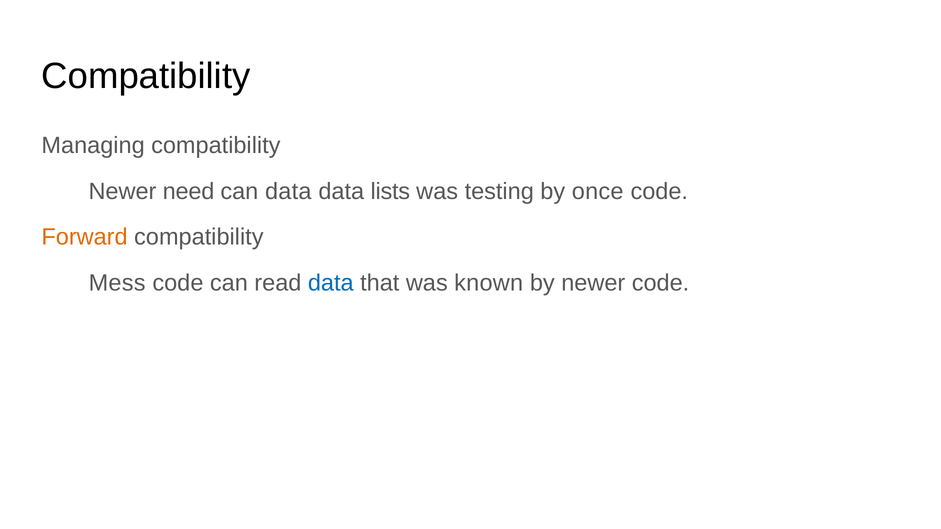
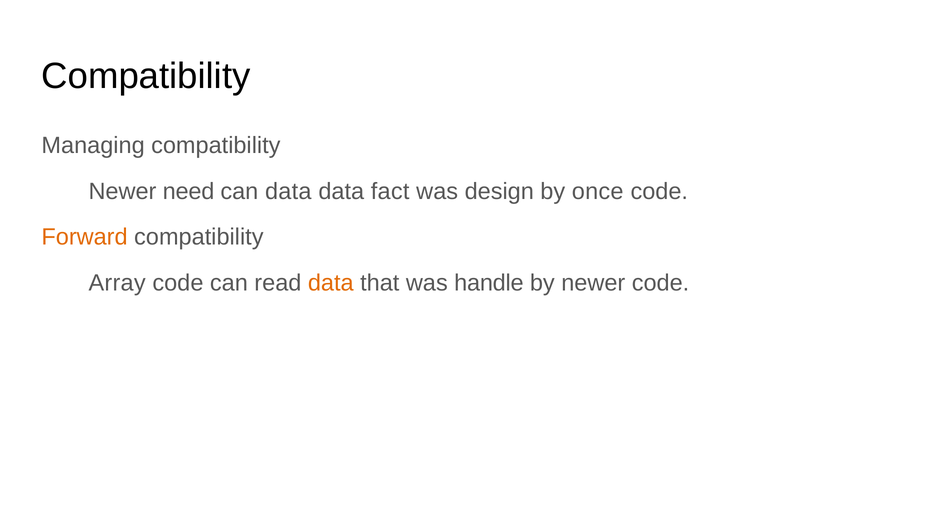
lists: lists -> fact (390, 191)
testing: testing -> design (499, 191)
Mess: Mess -> Array (117, 283)
data colour: blue -> orange (331, 283)
known: known -> handle (489, 283)
